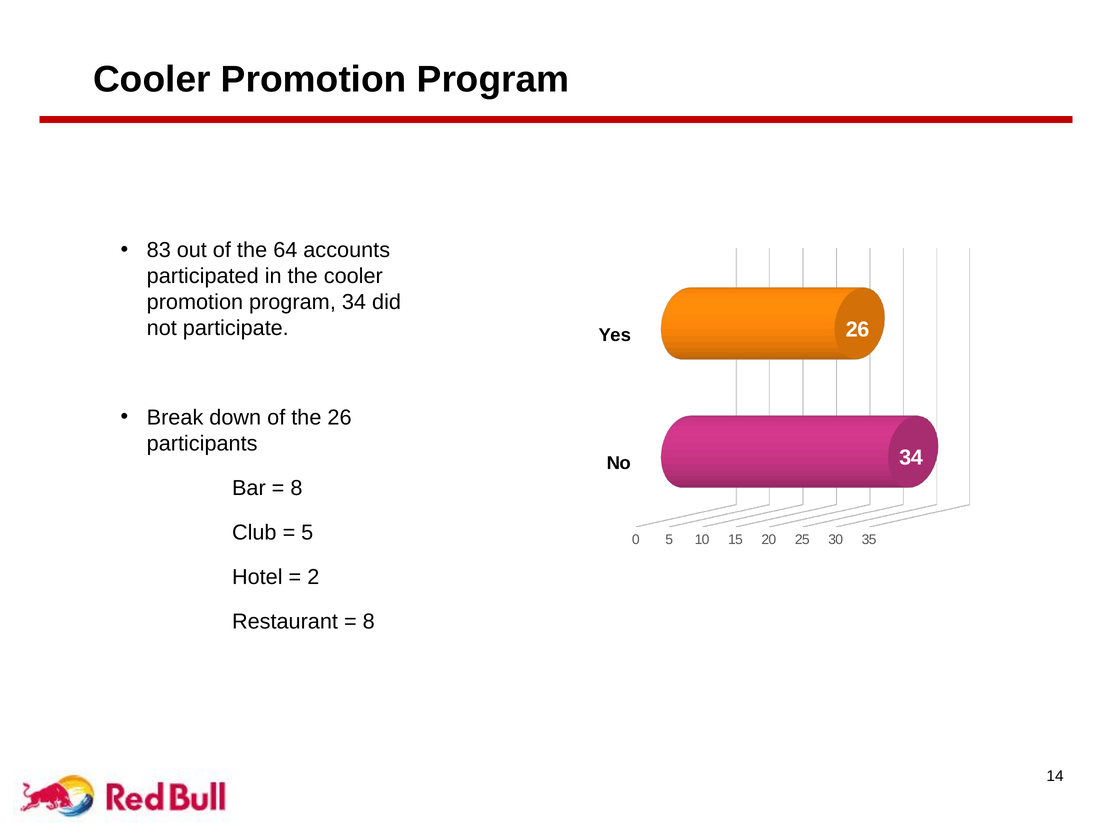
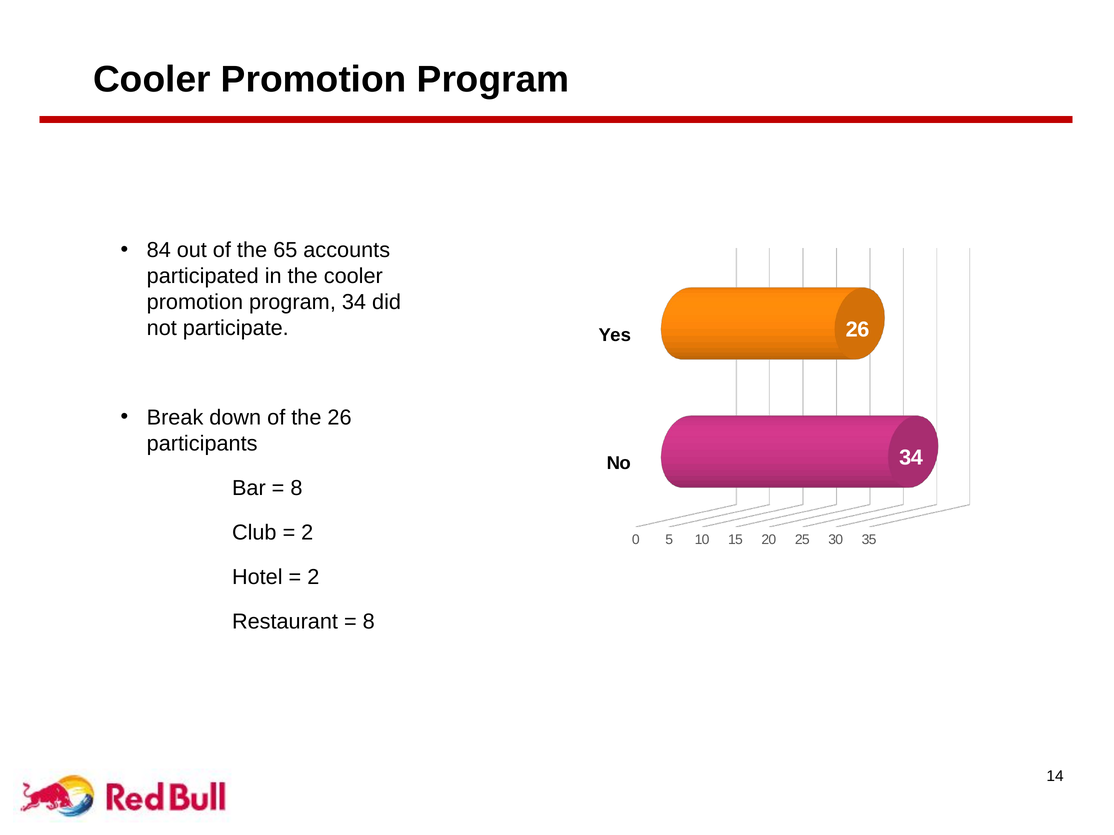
83: 83 -> 84 (159, 250)
64: 64 -> 65 (285, 250)
5: 5 -> 2 (307, 533)
